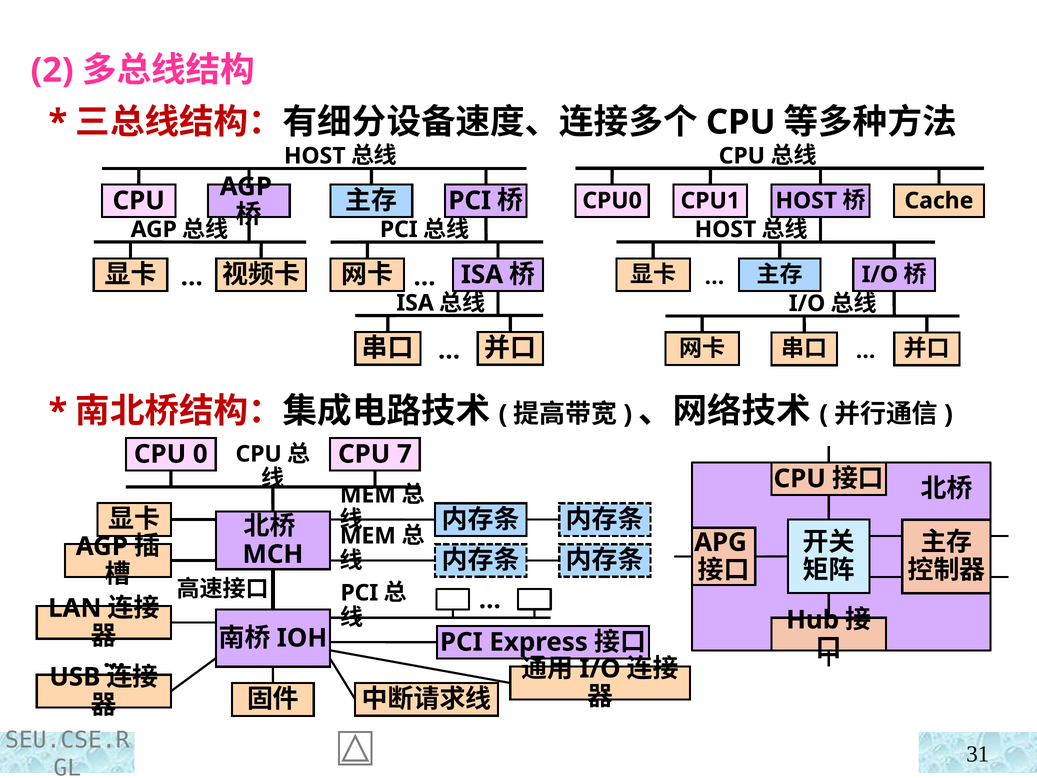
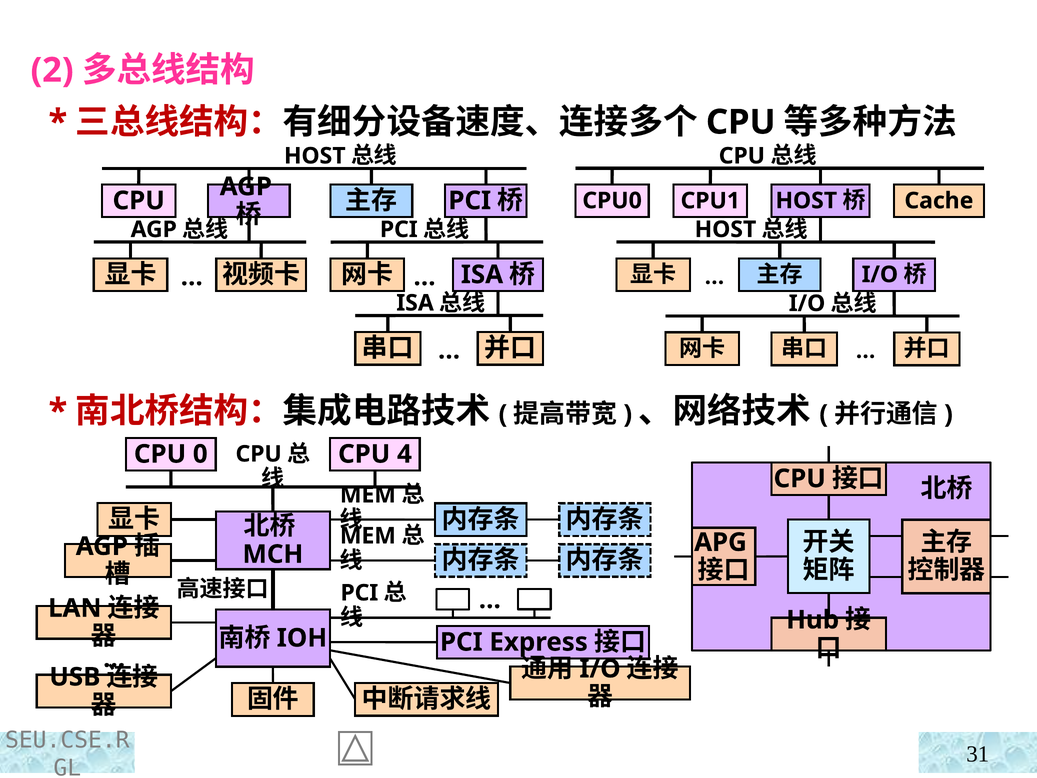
7: 7 -> 4 (404, 454)
